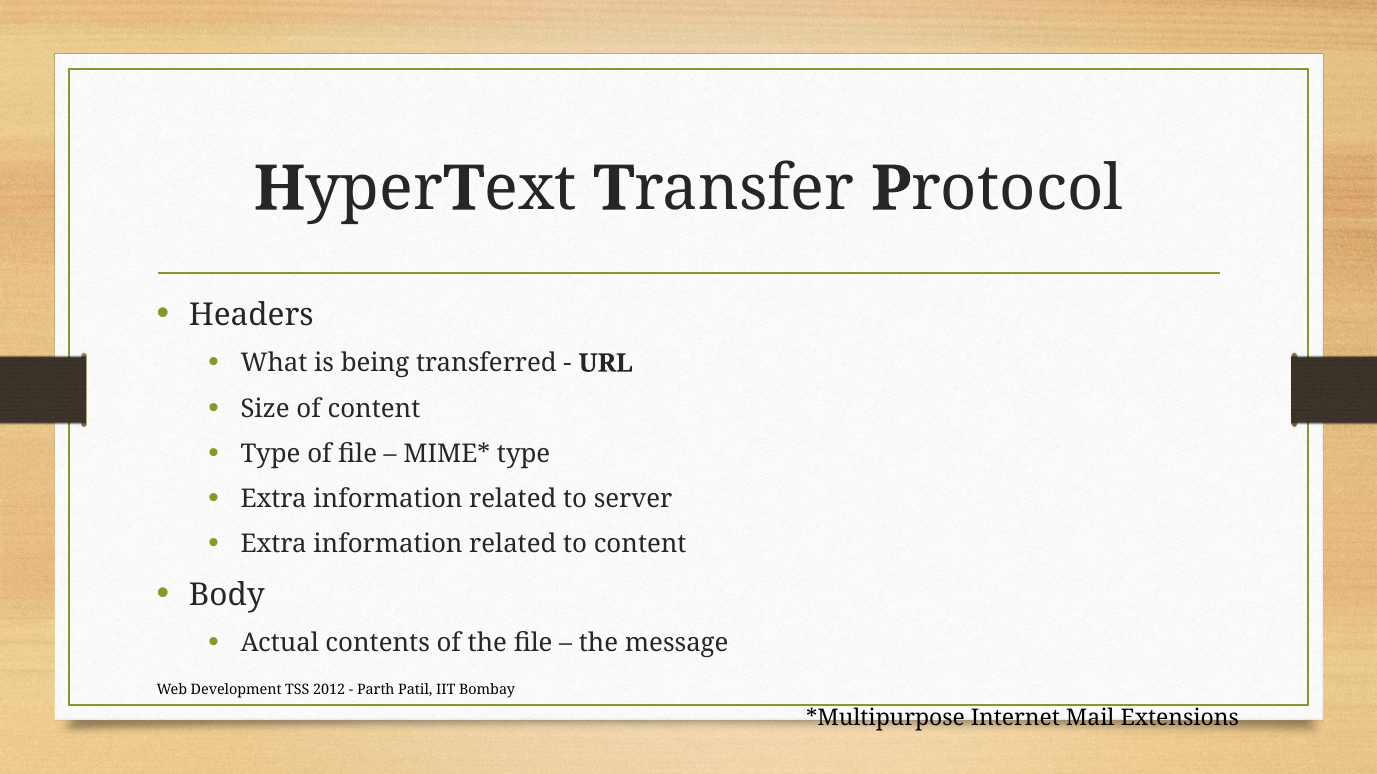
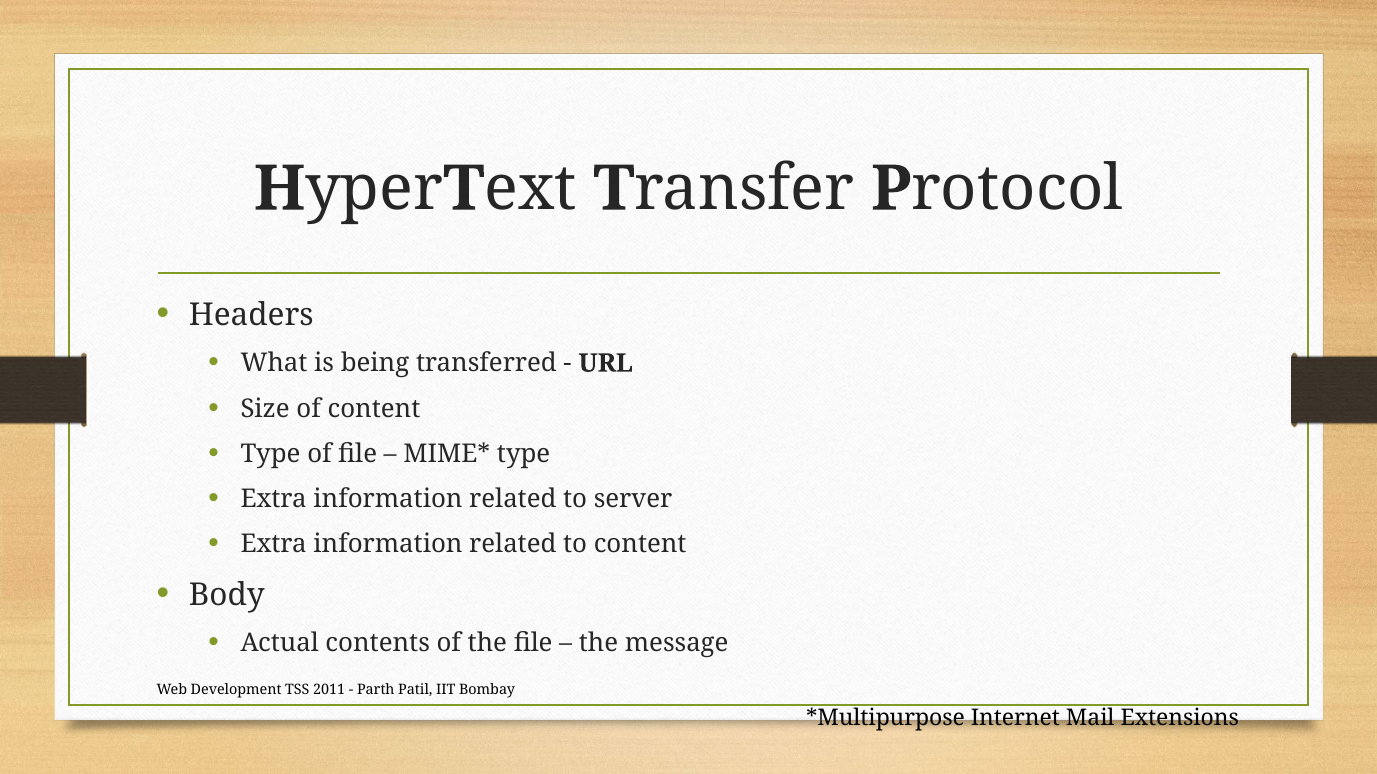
2012: 2012 -> 2011 (329, 690)
